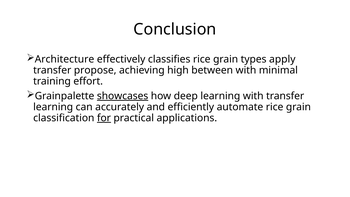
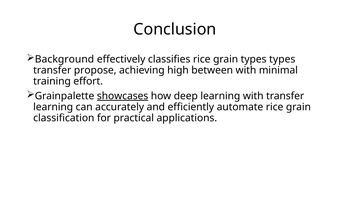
Architecture: Architecture -> Background (64, 59)
types apply: apply -> types (282, 59)
for underline: present -> none (104, 118)
